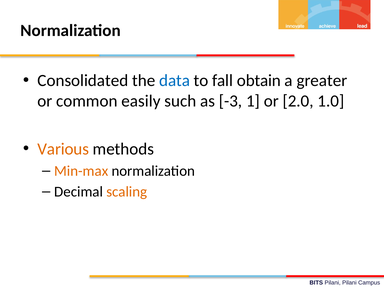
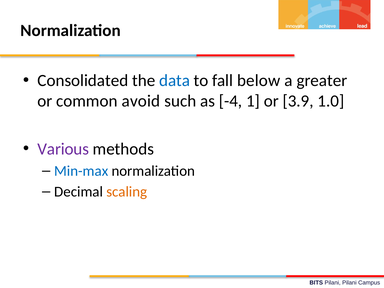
obtain: obtain -> below (259, 81)
easily: easily -> avoid (141, 101)
-3: -3 -> -4 (231, 101)
2.0: 2.0 -> 3.9 (298, 101)
Various colour: orange -> purple (63, 149)
Min-max colour: orange -> blue (81, 171)
